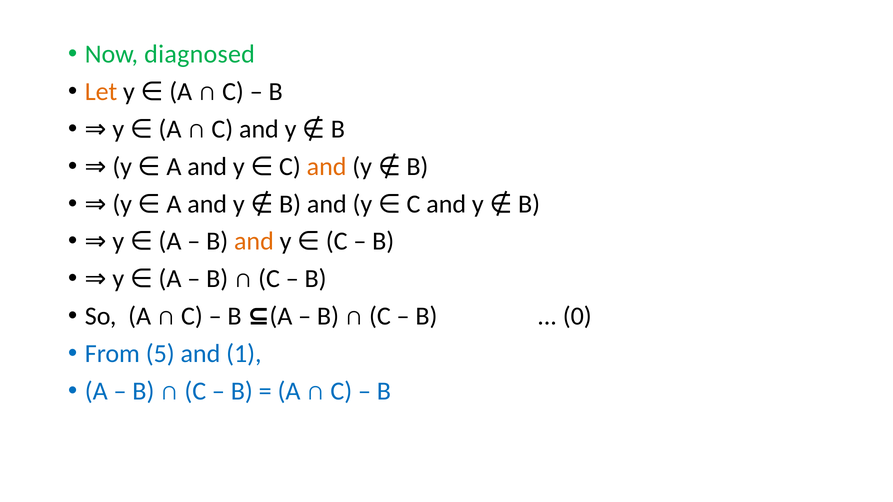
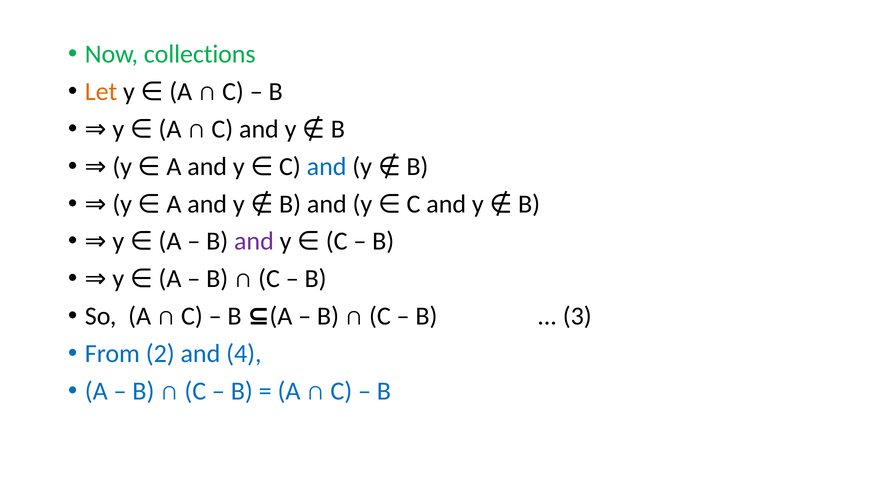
diagnosed: diagnosed -> collections (200, 54)
and colour: orange -> blue (327, 167)
and colour: orange -> purple (254, 242)
0: 0 -> 3 (577, 316)
5: 5 -> 2 (160, 354)
1: 1 -> 4 (244, 354)
